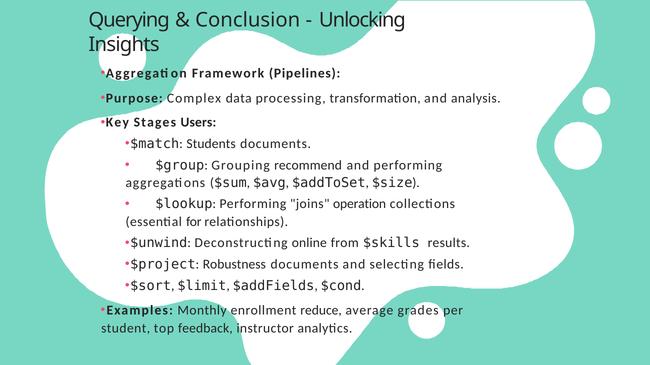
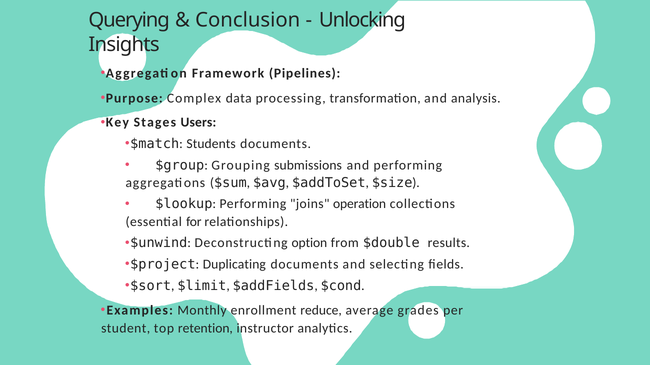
recommend: recommend -> submissions (308, 165)
online: online -> option (309, 243)
$skills: $skills -> $double (391, 243)
Robustness: Robustness -> Duplicating (234, 265)
feedback: feedback -> retention (205, 329)
